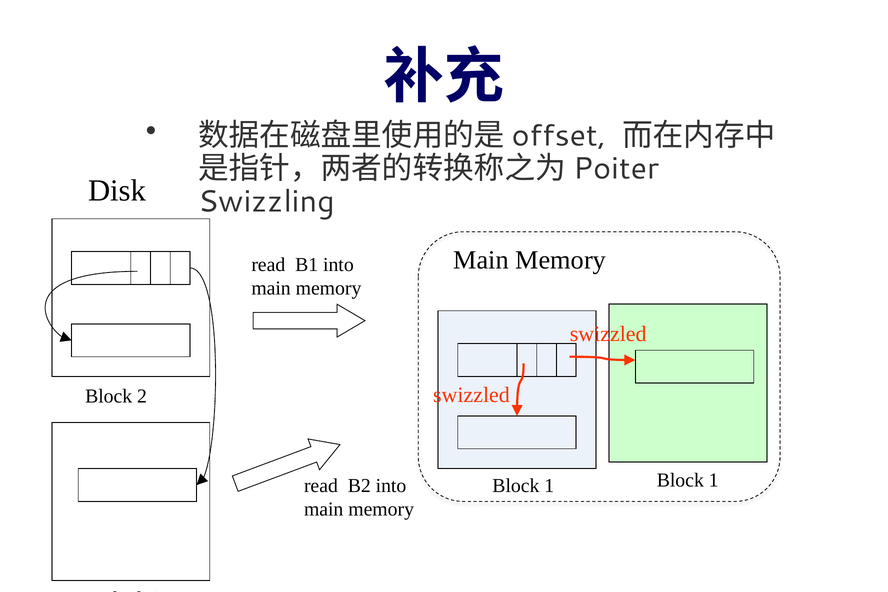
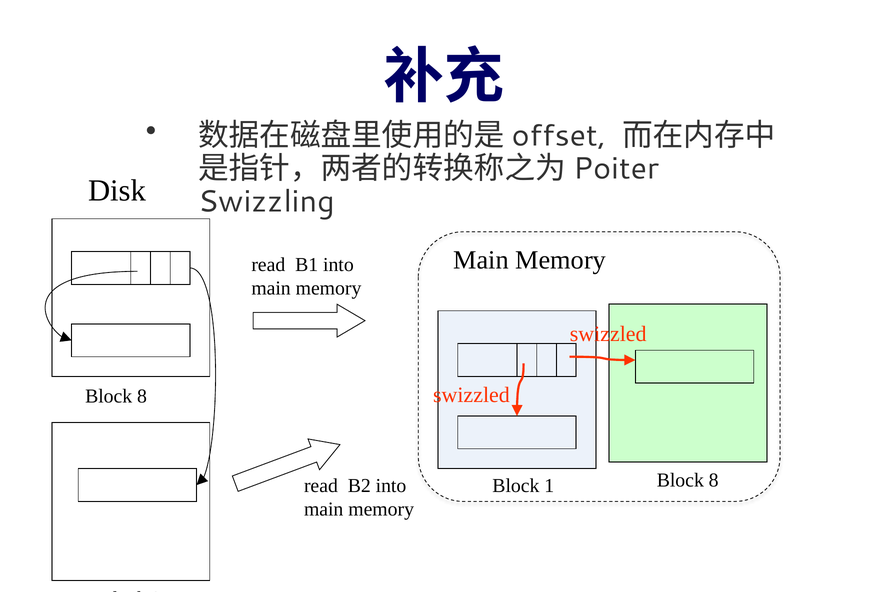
2: 2 -> 8 (142, 396)
1: 1 -> 8 (714, 480)
